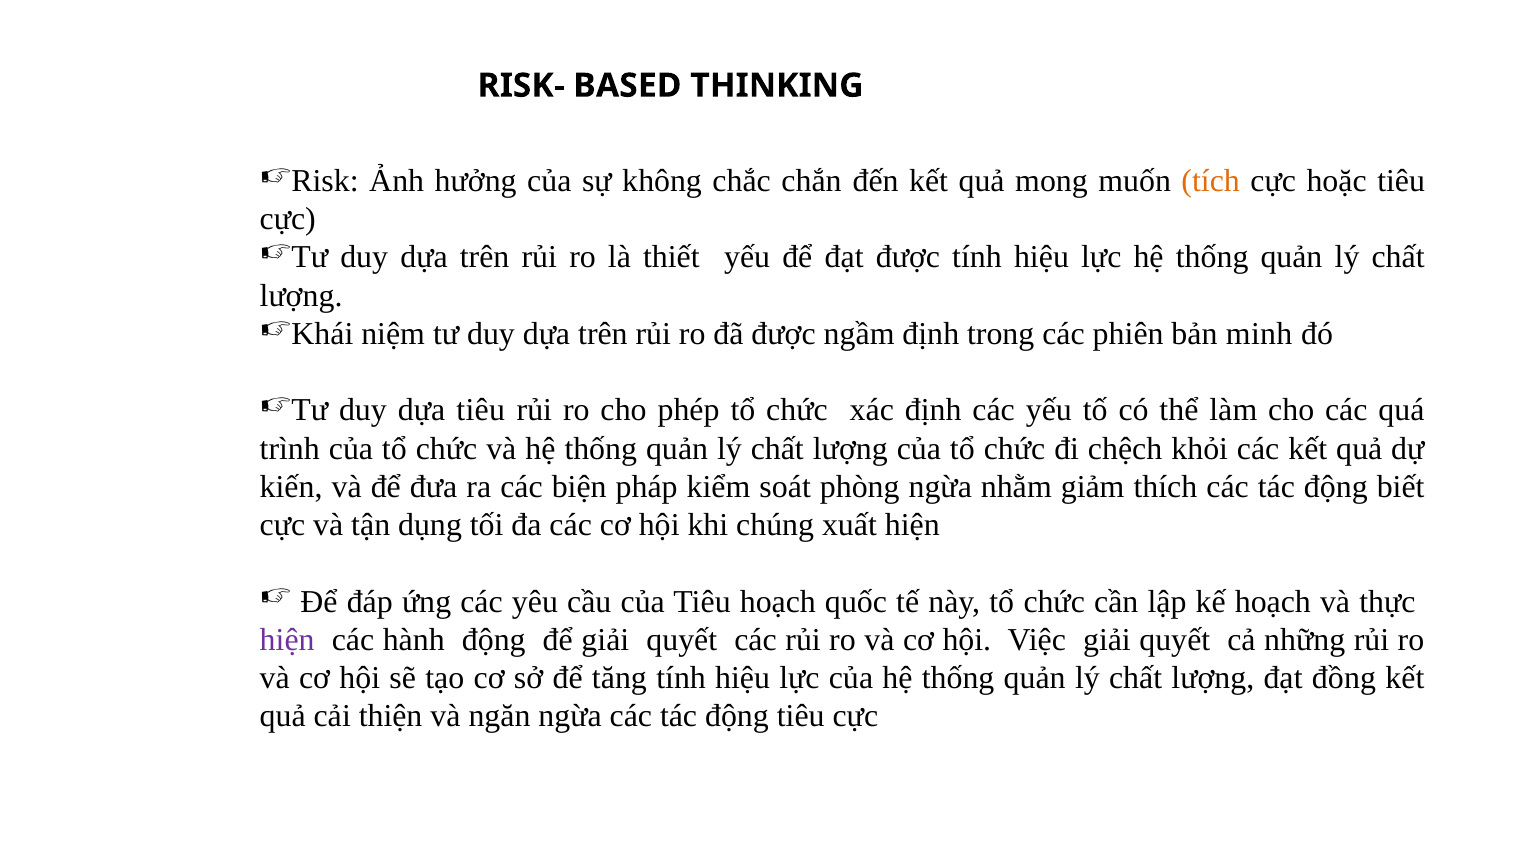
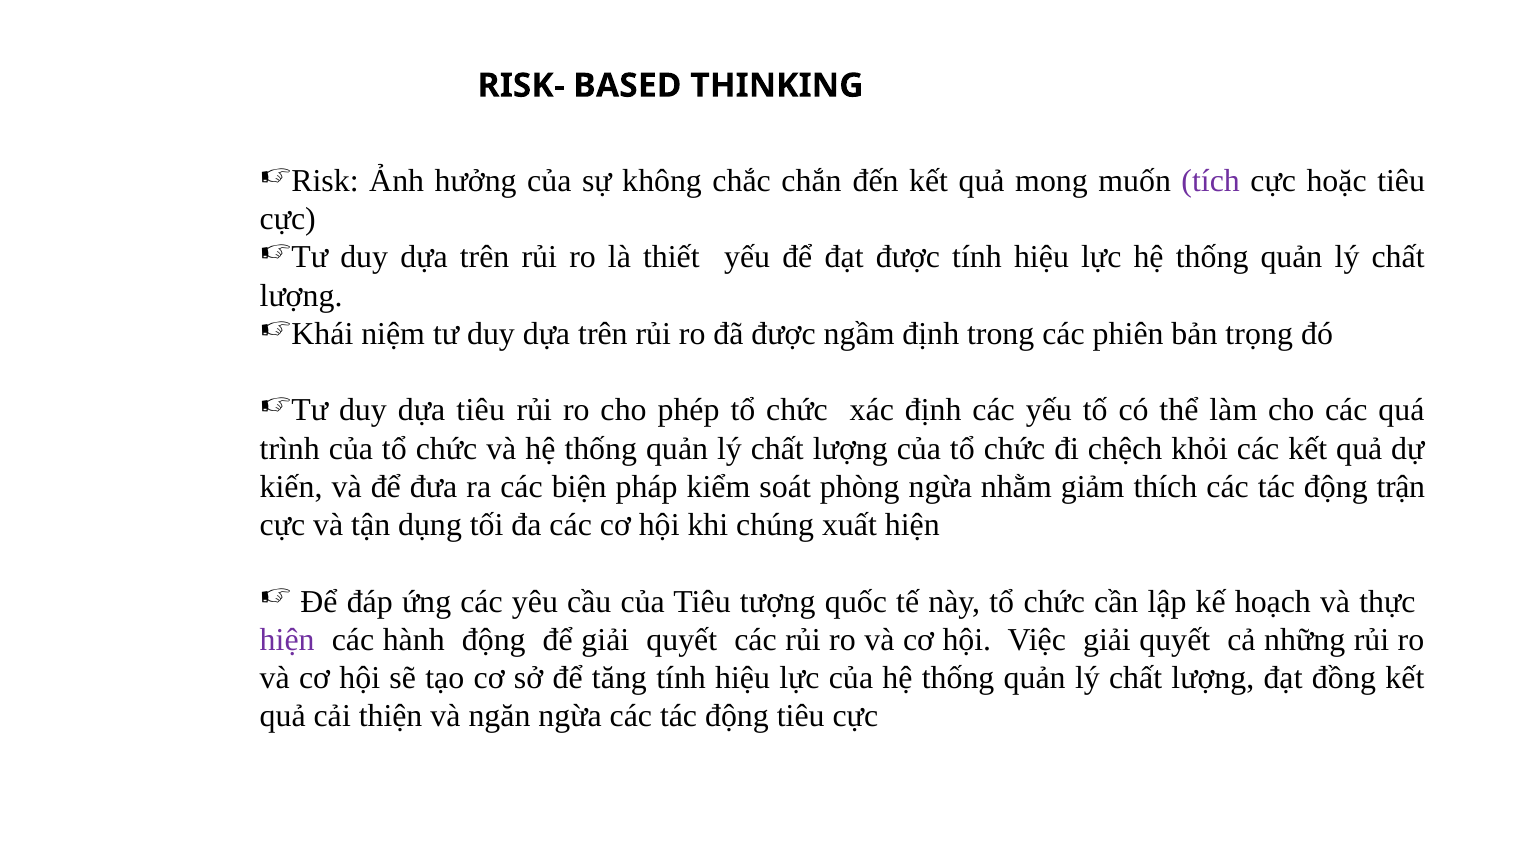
tích colour: orange -> purple (1211, 181)
minh: minh -> trọng (1259, 334)
biết: biết -> trận (1401, 487)
Tiêu hoạch: hoạch -> tượng (778, 601)
